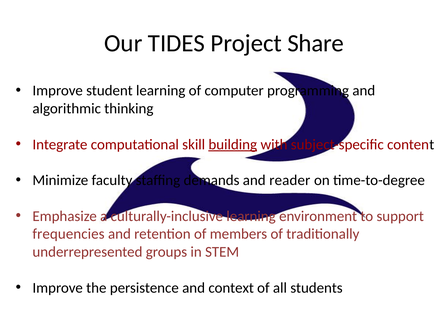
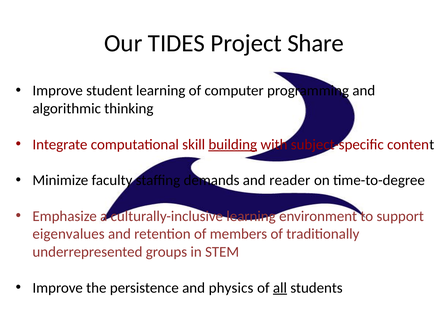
frequencies: frequencies -> eigenvalues (69, 234)
context: context -> physics (231, 288)
all underline: none -> present (280, 288)
